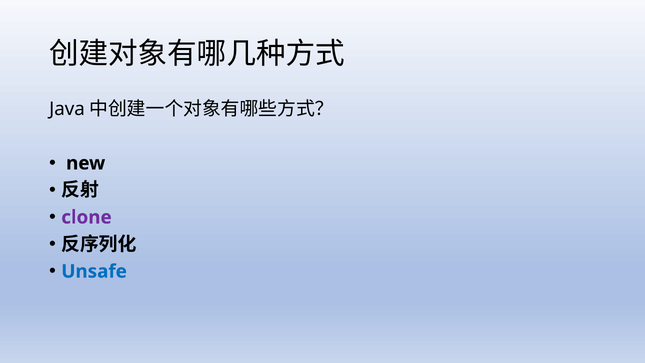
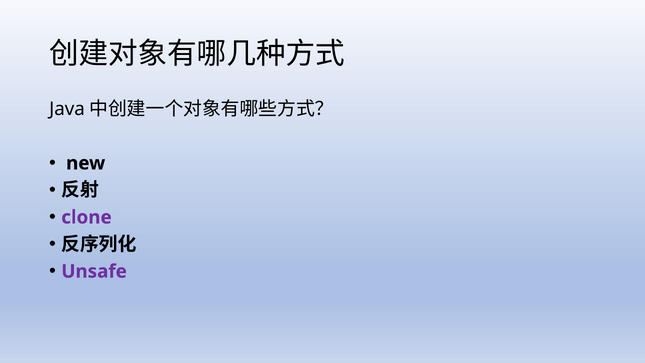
Unsafe colour: blue -> purple (94, 271)
